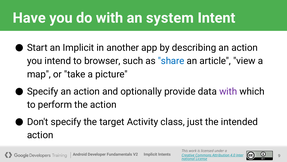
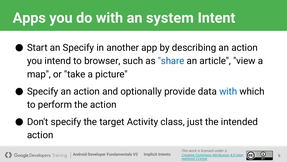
Have: Have -> Apps (29, 18)
an Implicit: Implicit -> Specify (78, 48)
with colour: purple -> blue (228, 91)
